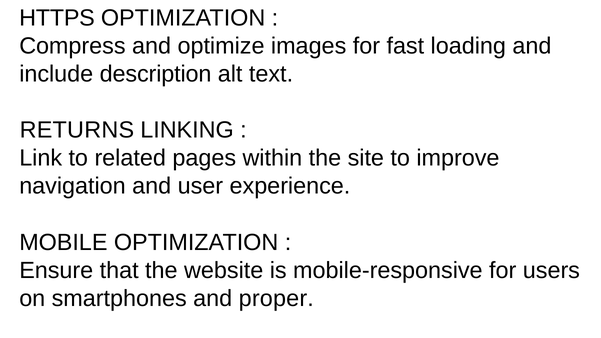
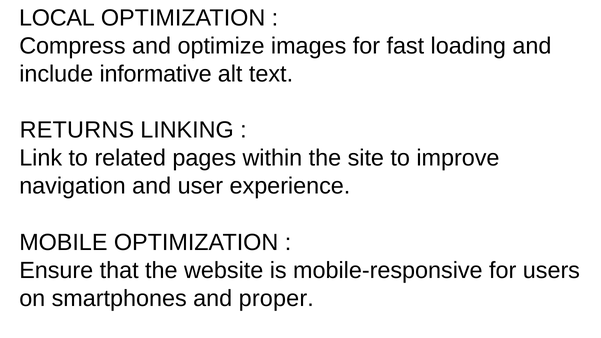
HTTPS: HTTPS -> LOCAL (57, 18)
description: description -> informative (156, 74)
